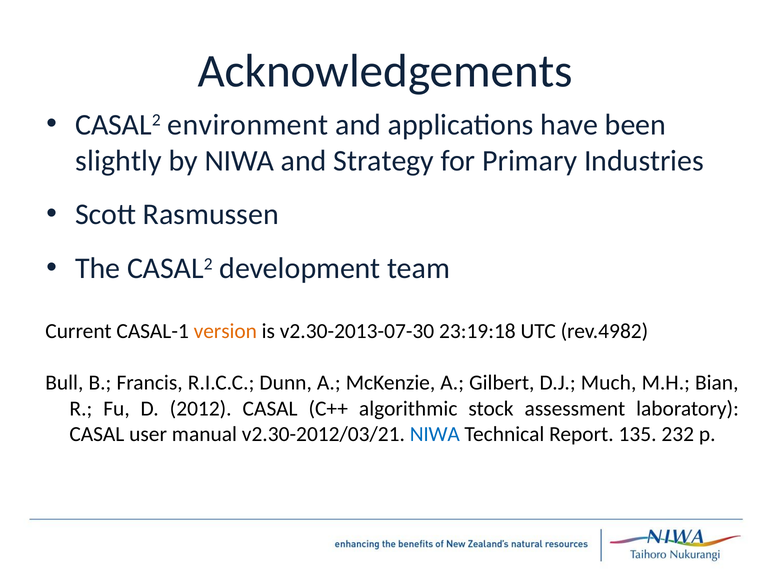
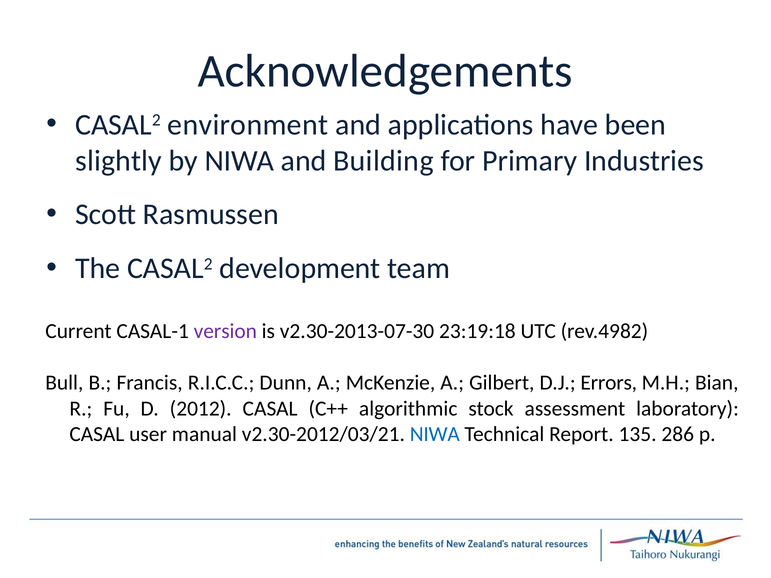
Strategy: Strategy -> Building (384, 161)
version colour: orange -> purple (225, 332)
Much: Much -> Errors (609, 383)
232: 232 -> 286 (678, 434)
